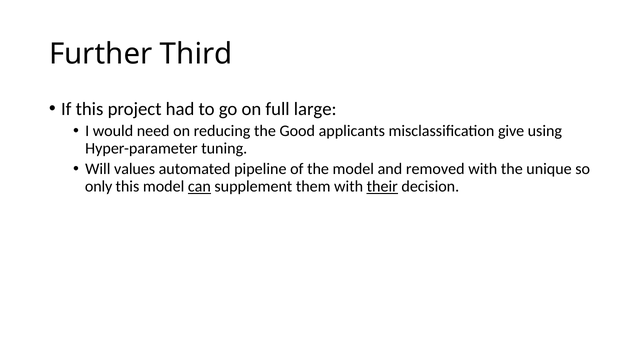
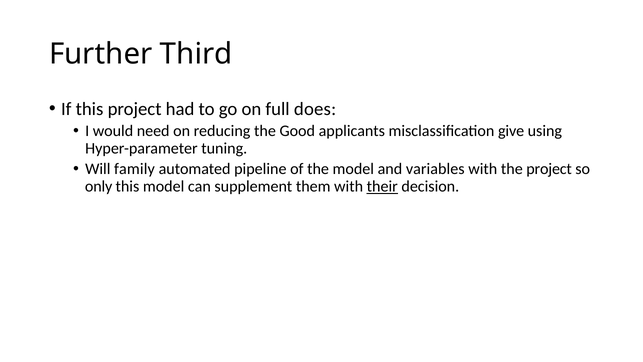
large: large -> does (315, 109)
values: values -> family (134, 169)
removed: removed -> variables (435, 169)
the unique: unique -> project (549, 169)
can underline: present -> none (199, 186)
